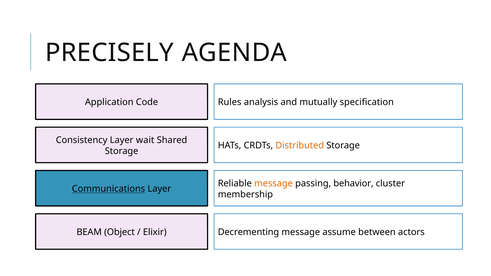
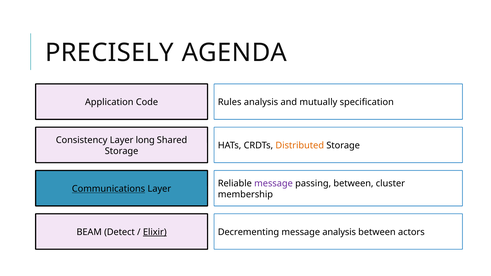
wait: wait -> long (145, 140)
message colour: orange -> purple (274, 183)
passing behavior: behavior -> between (353, 183)
Object: Object -> Detect (119, 232)
Elixir underline: none -> present (155, 232)
message assume: assume -> analysis (339, 232)
